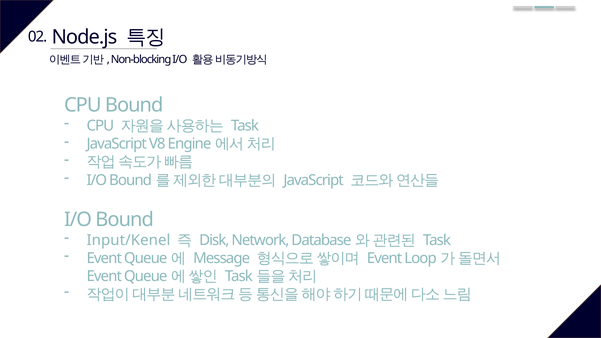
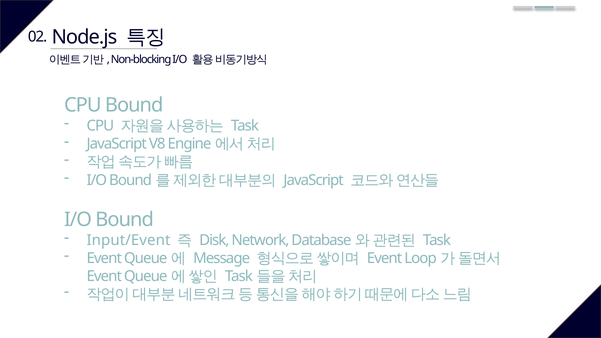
Input/Kenel: Input/Kenel -> Input/Event (128, 240)
